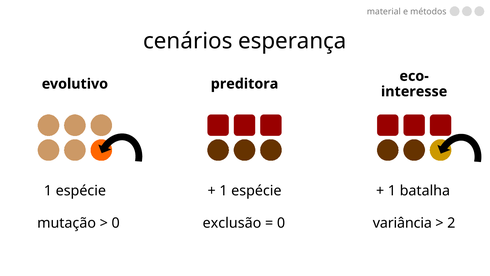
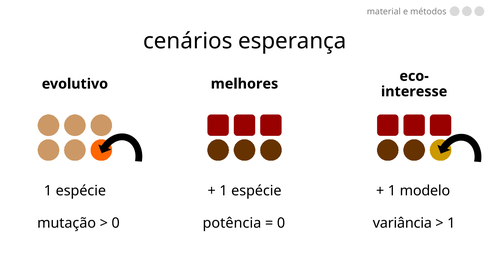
preditora: preditora -> melhores (245, 84)
batalha: batalha -> modelo (425, 190)
exclusão: exclusão -> potência (232, 223)
2: 2 -> 1 (451, 223)
